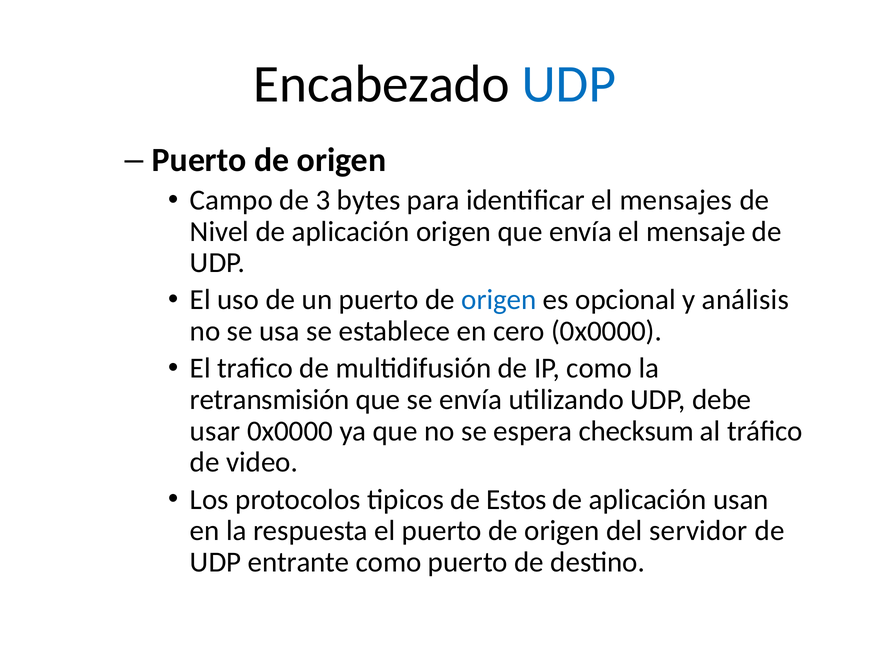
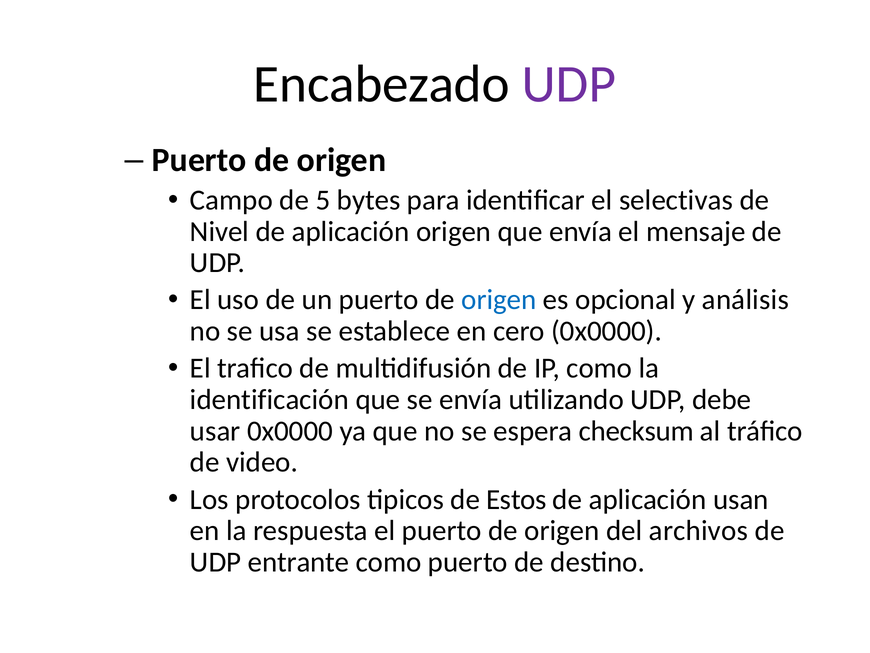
UDP colour: blue -> purple (569, 84)
3: 3 -> 5 (323, 200)
mensajes: mensajes -> selectivas (676, 200)
retransmisión: retransmisión -> identificación (269, 399)
servidor: servidor -> archivos (698, 530)
